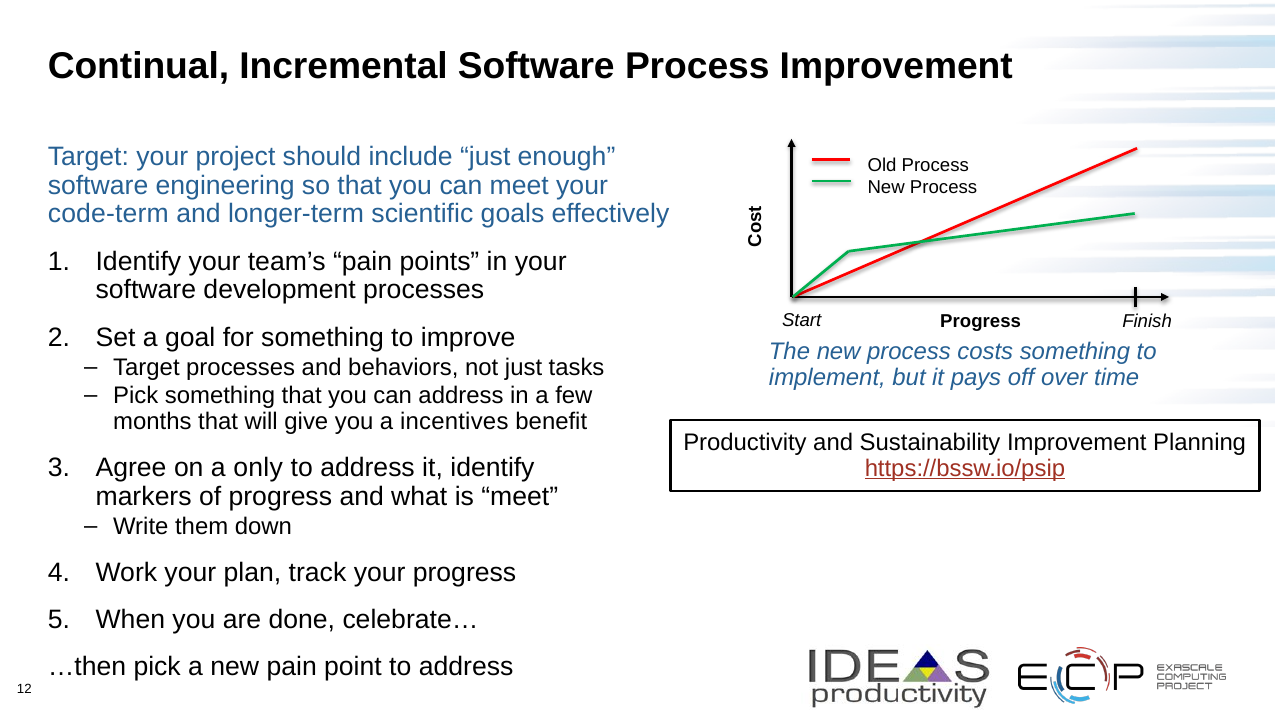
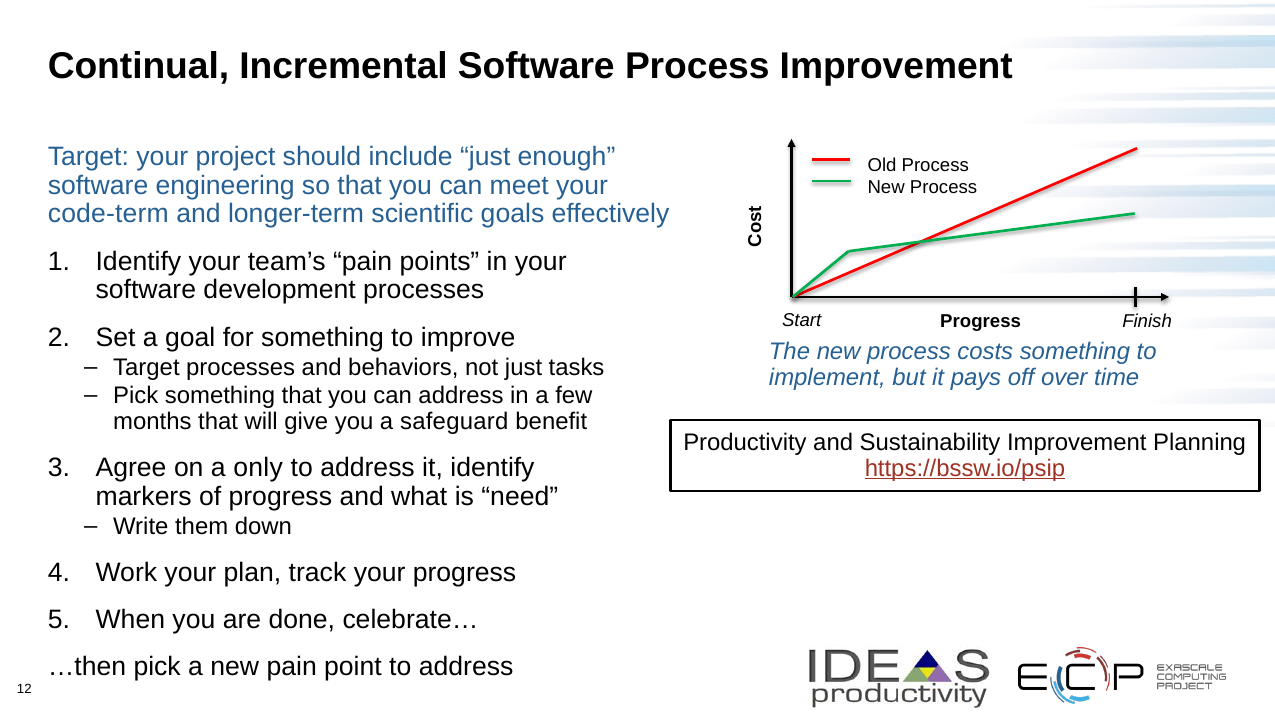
incentives: incentives -> safeguard (454, 421)
is meet: meet -> need (520, 496)
